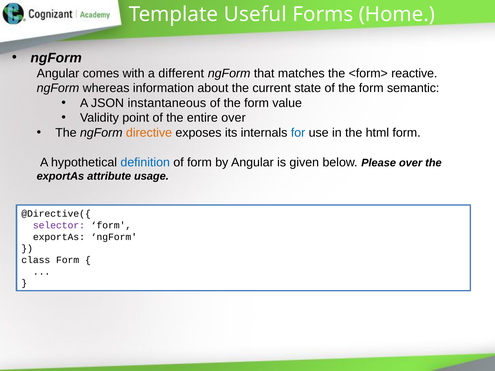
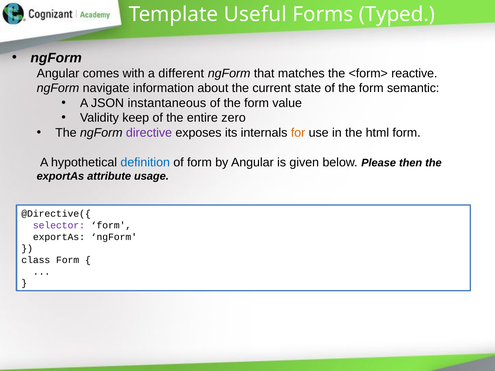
Home: Home -> Typed (397, 14)
whereas: whereas -> navigate (106, 88)
point: point -> keep (136, 118)
entire over: over -> zero (234, 118)
directive colour: orange -> purple (149, 133)
for colour: blue -> orange (298, 133)
Please over: over -> then (411, 163)
